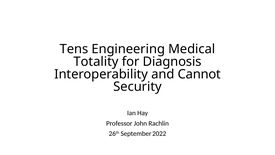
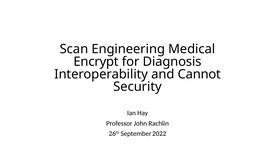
Tens: Tens -> Scan (74, 49)
Totality: Totality -> Encrypt (96, 61)
